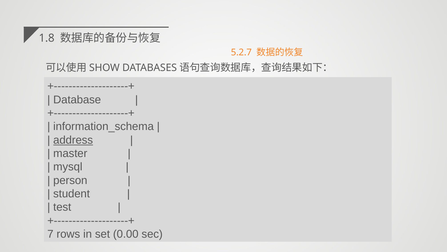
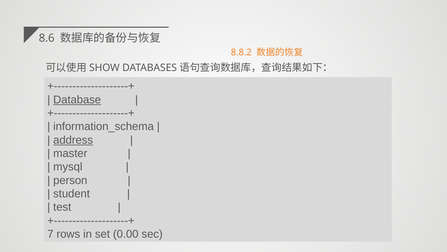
1.8: 1.8 -> 8.6 (47, 38)
5.2.7: 5.2.7 -> 8.8.2 (241, 52)
Database underline: none -> present (77, 100)
